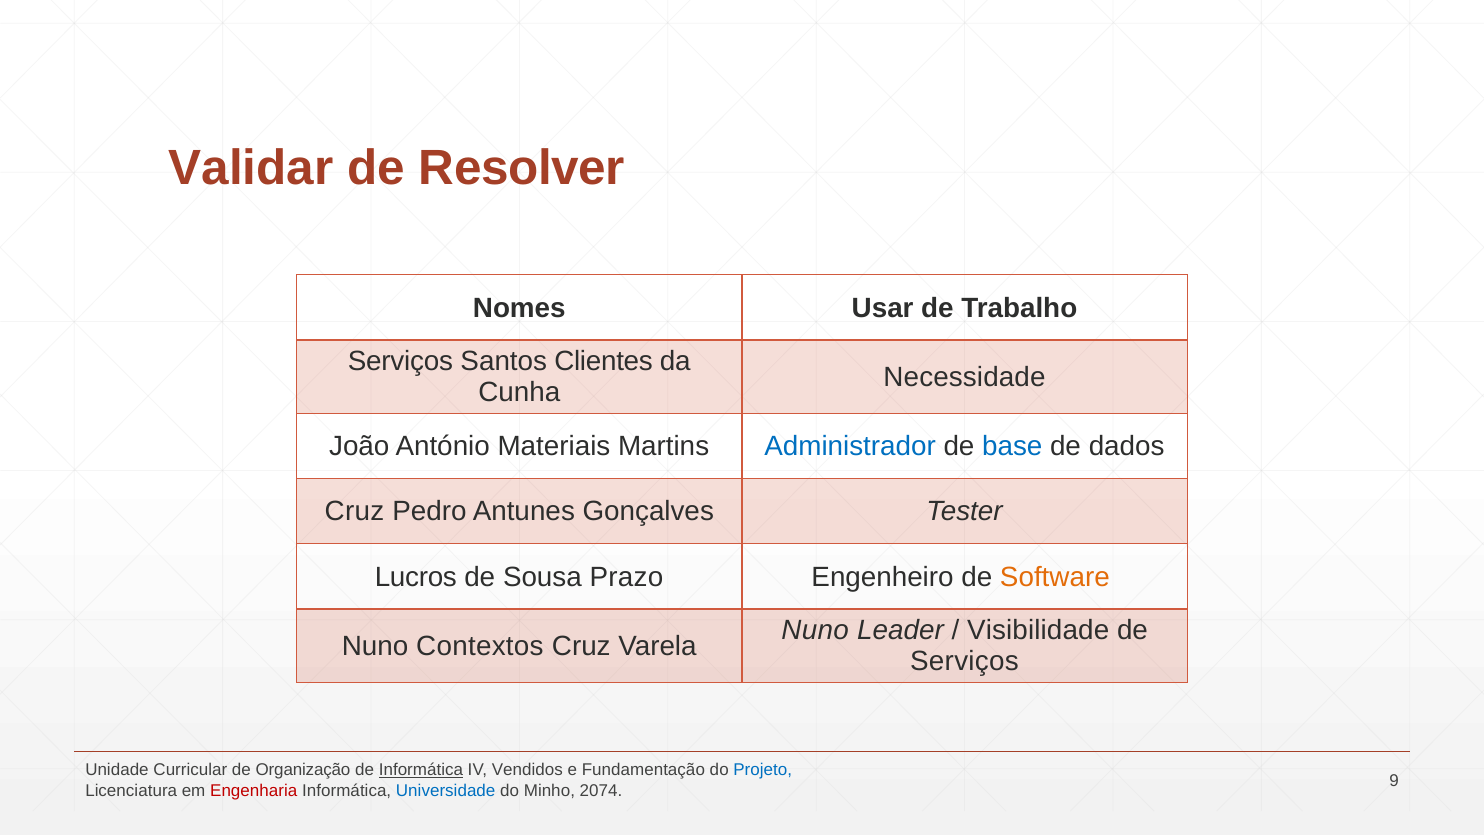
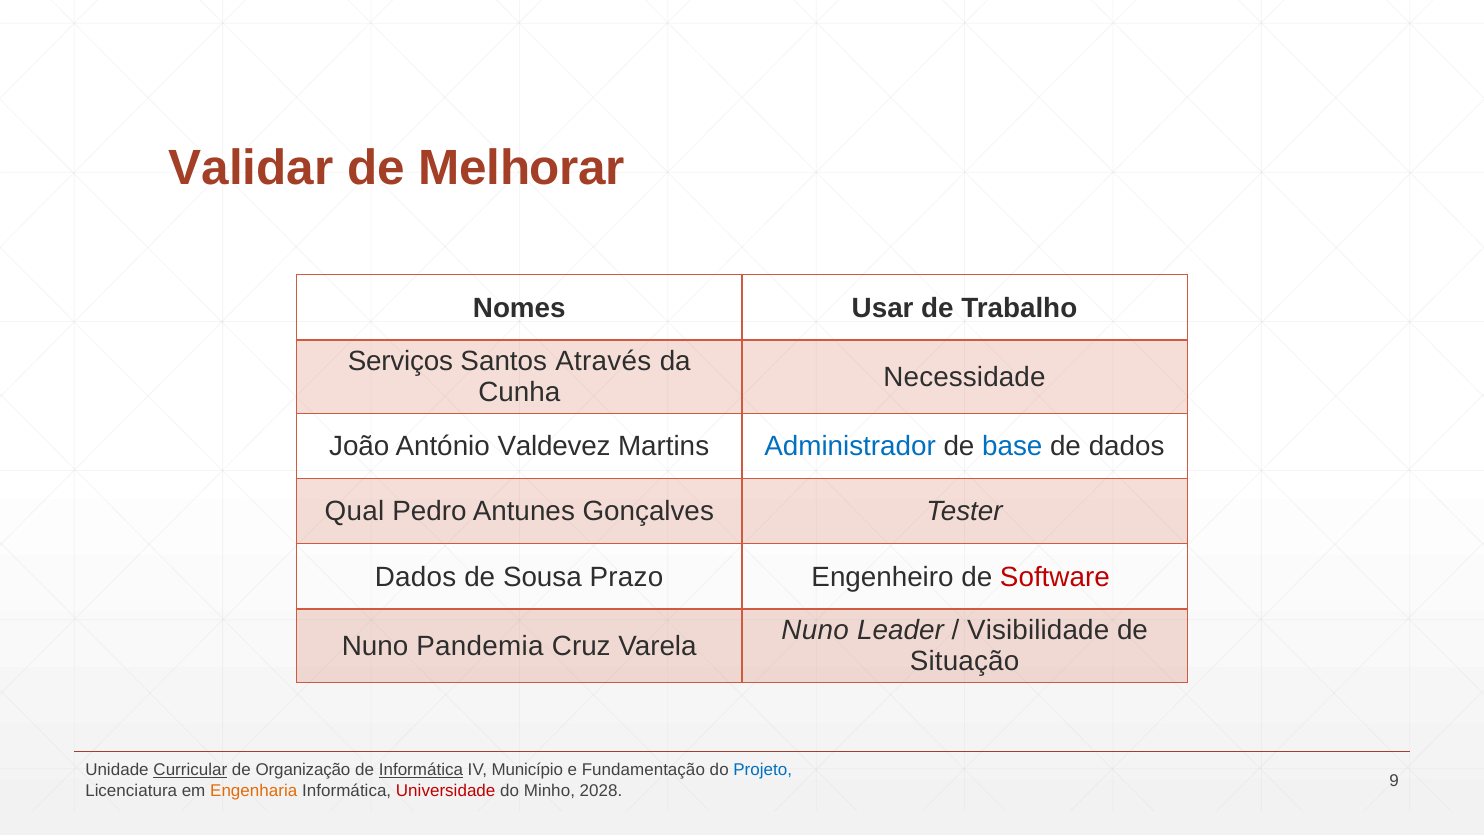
Resolver: Resolver -> Melhorar (522, 168)
Clientes: Clientes -> Através (603, 361)
Materiais: Materiais -> Valdevez (554, 446)
Cruz: Cruz -> Qual (354, 512)
Lucros: Lucros -> Dados (416, 577)
Software colour: orange -> red (1055, 577)
Contextos: Contextos -> Pandemia (480, 646)
Serviços: Serviços -> Situação (965, 662)
Curricular underline: none -> present (190, 770)
Vendidos: Vendidos -> Município (527, 770)
Engenharia colour: red -> orange (254, 790)
Universidade colour: blue -> red (446, 790)
2074: 2074 -> 2028 (601, 790)
